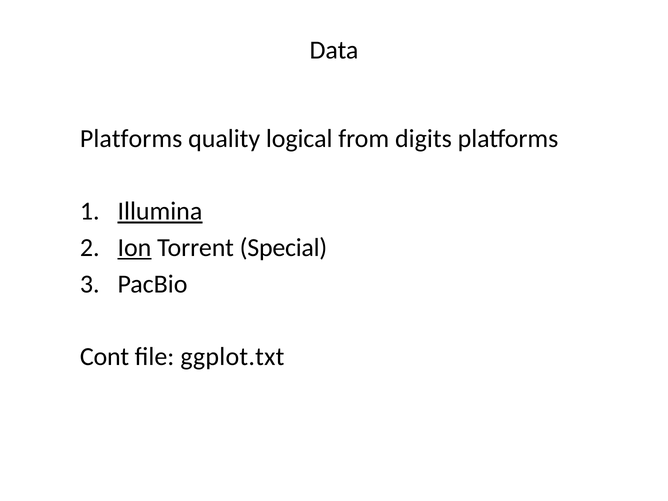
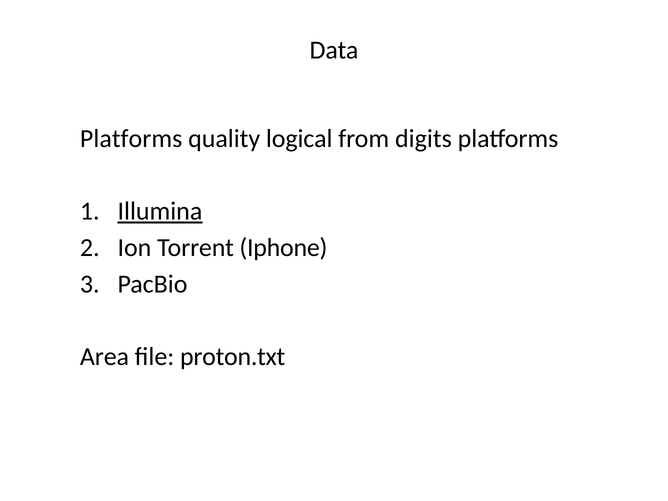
Ion underline: present -> none (134, 248)
Special: Special -> Iphone (283, 248)
Cont: Cont -> Area (104, 357)
ggplot.txt: ggplot.txt -> proton.txt (233, 357)
